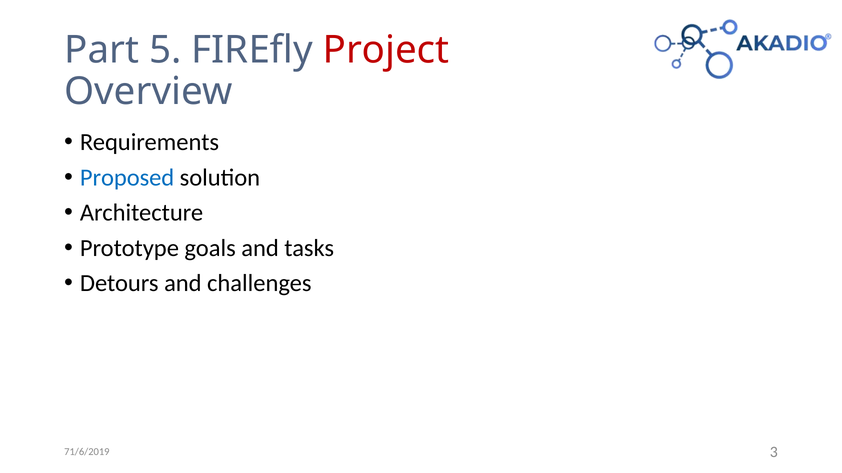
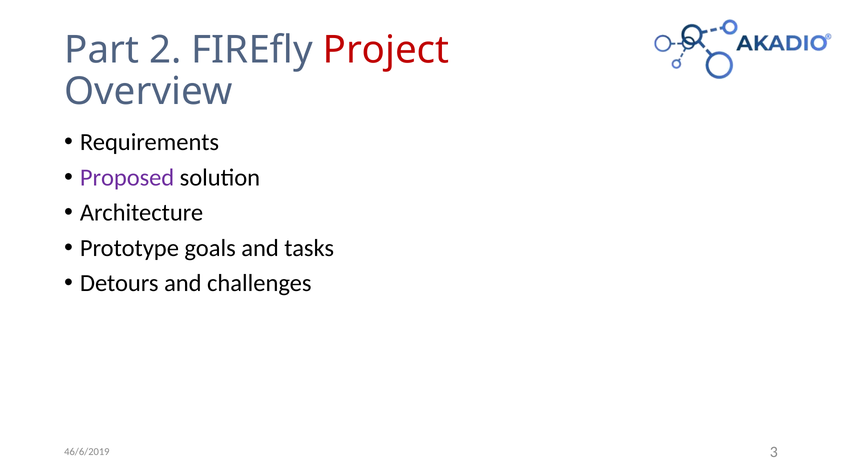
5: 5 -> 2 (165, 50)
Proposed colour: blue -> purple (127, 178)
71/6/2019: 71/6/2019 -> 46/6/2019 (87, 452)
